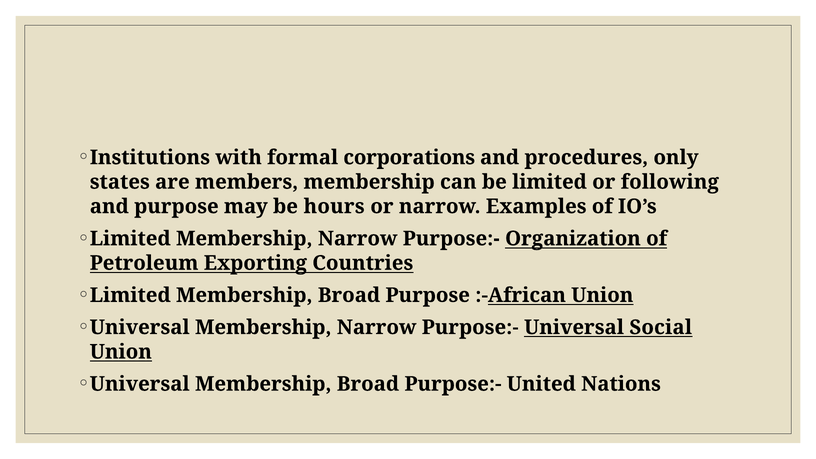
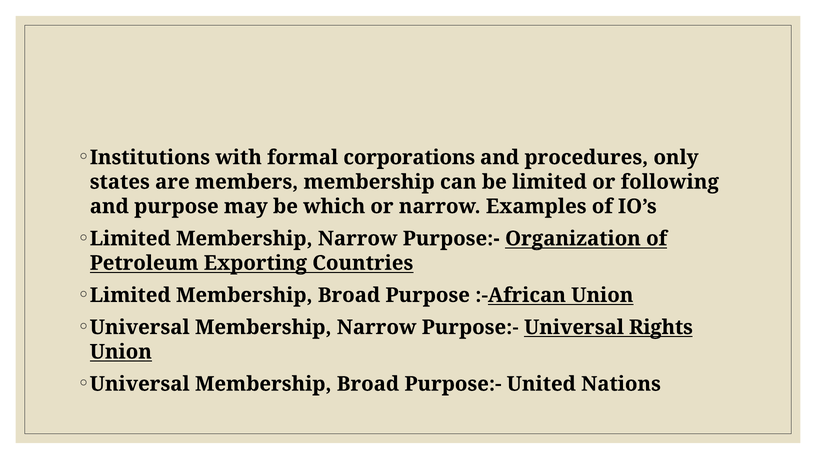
hours: hours -> which (334, 206)
Social: Social -> Rights (661, 327)
